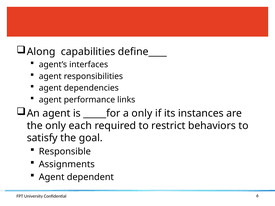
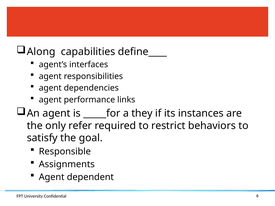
a only: only -> they (142, 113)
each: each -> refer (80, 126)
